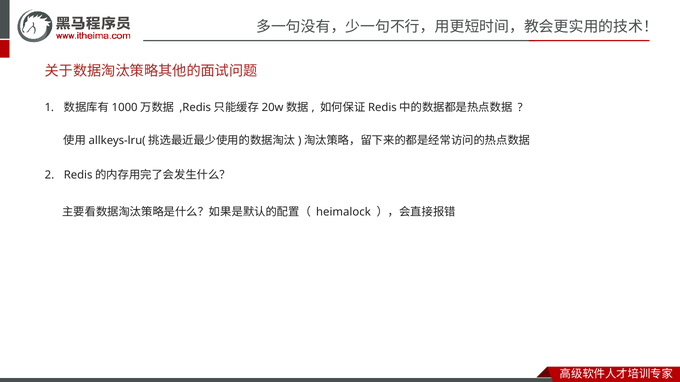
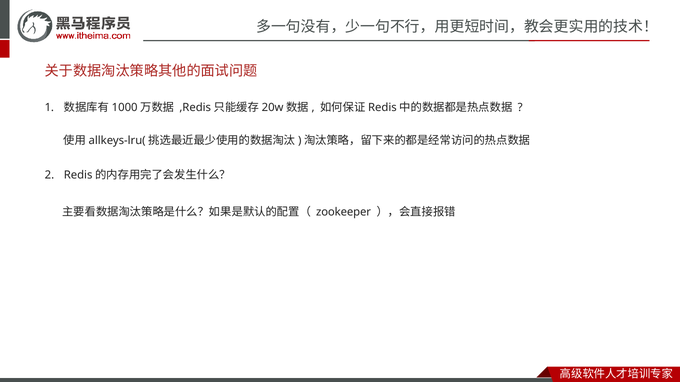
heimalock: heimalock -> zookeeper (344, 212)
